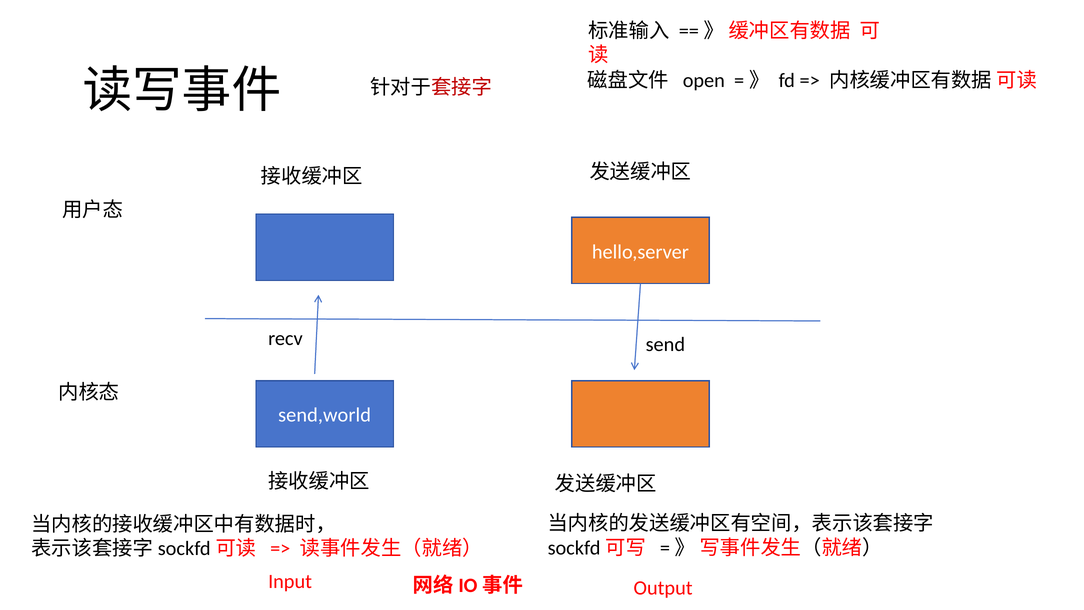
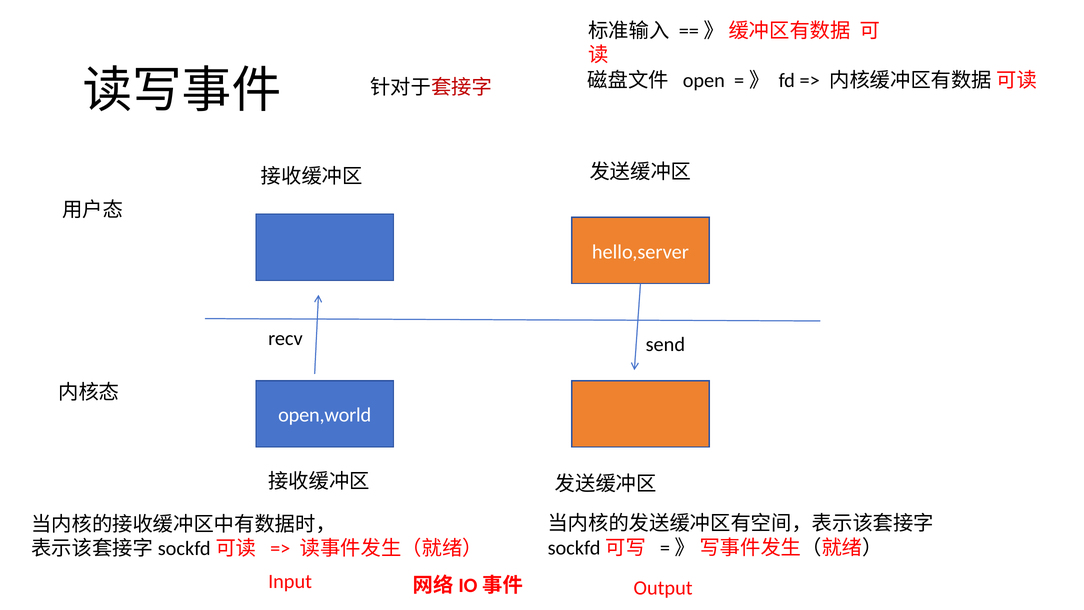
send,world: send,world -> open,world (325, 415)
